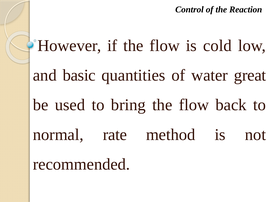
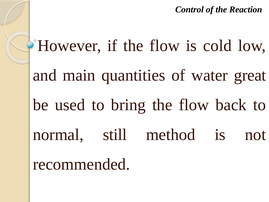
basic: basic -> main (79, 75)
rate: rate -> still (115, 134)
